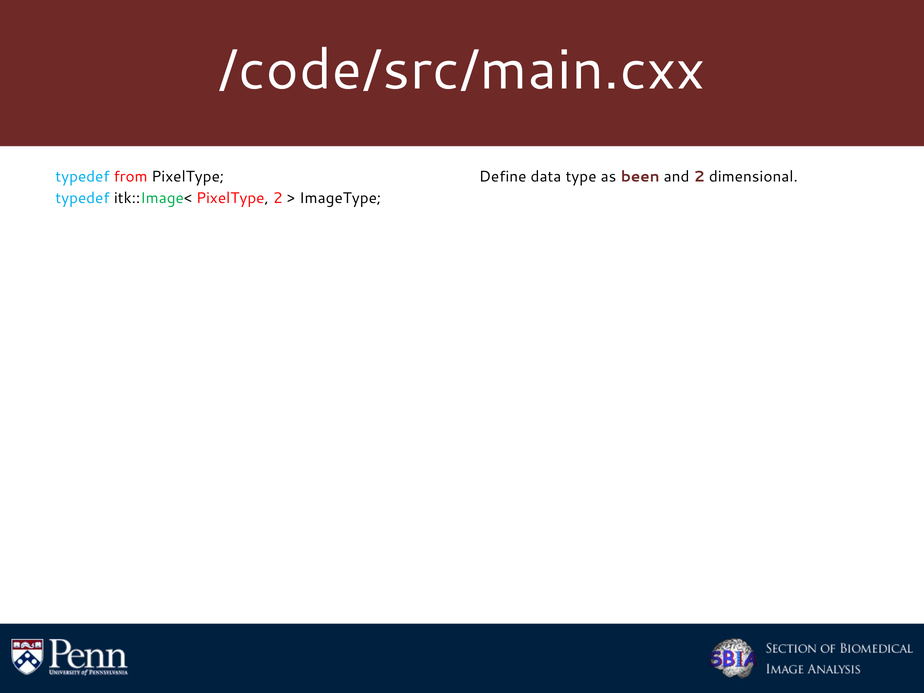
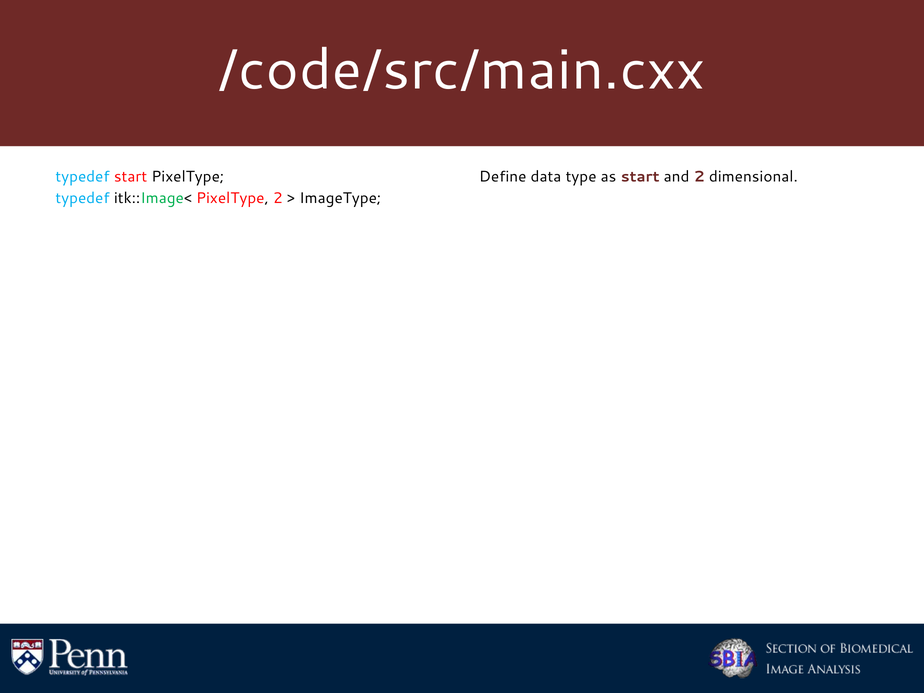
typedef from: from -> start (131, 177)
as been: been -> start (640, 177)
